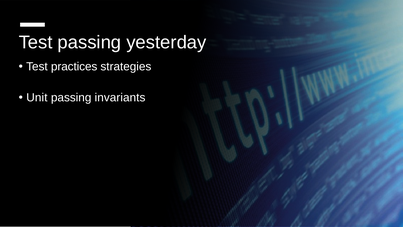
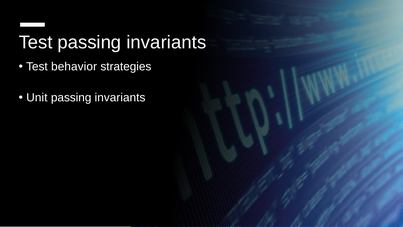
Test passing yesterday: yesterday -> invariants (166, 42)
practices: practices -> behavior (74, 67)
